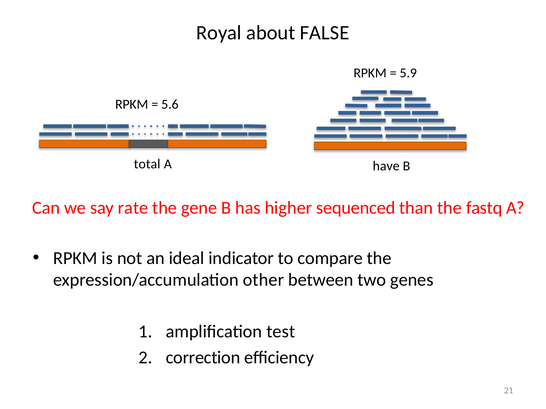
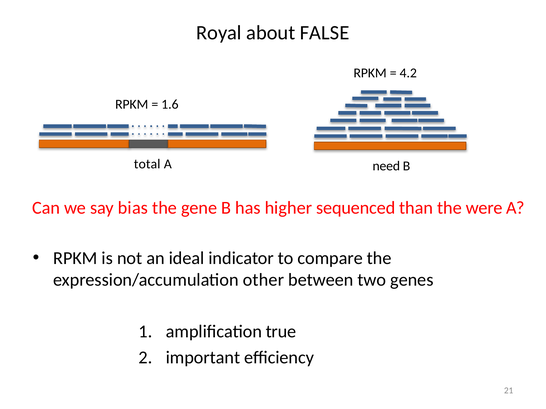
5.9: 5.9 -> 4.2 (408, 73)
5.6: 5.6 -> 1.6 (170, 105)
have: have -> need (386, 166)
rate: rate -> bias (133, 208)
fastq: fastq -> were (484, 208)
test: test -> true (281, 332)
correction: correction -> important (203, 358)
